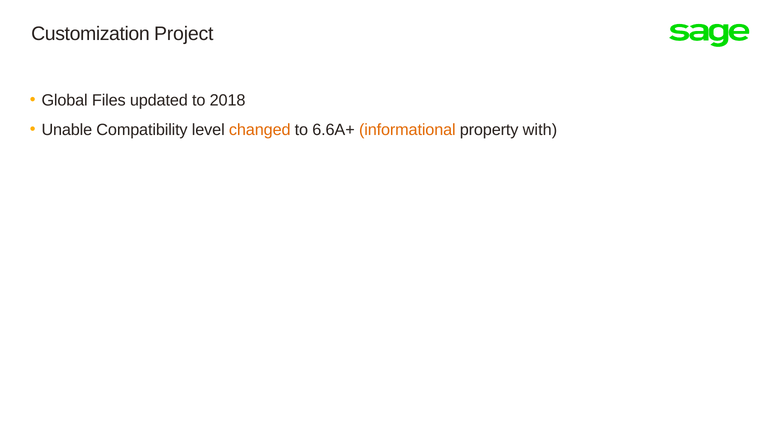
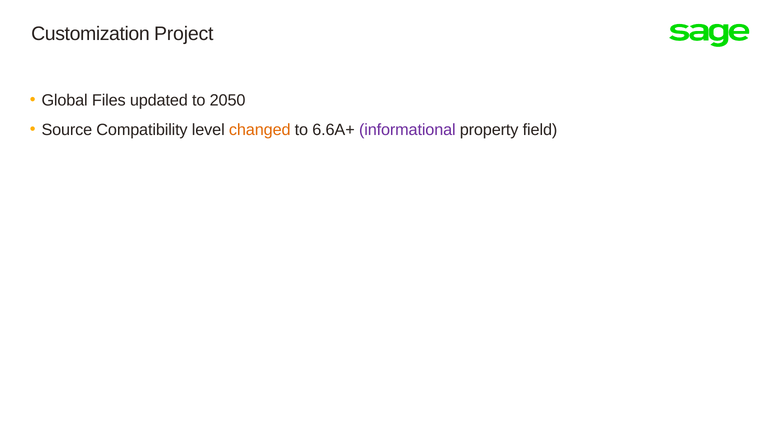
2018: 2018 -> 2050 (228, 100)
Unable: Unable -> Source (67, 130)
informational colour: orange -> purple (407, 130)
with: with -> field (540, 130)
